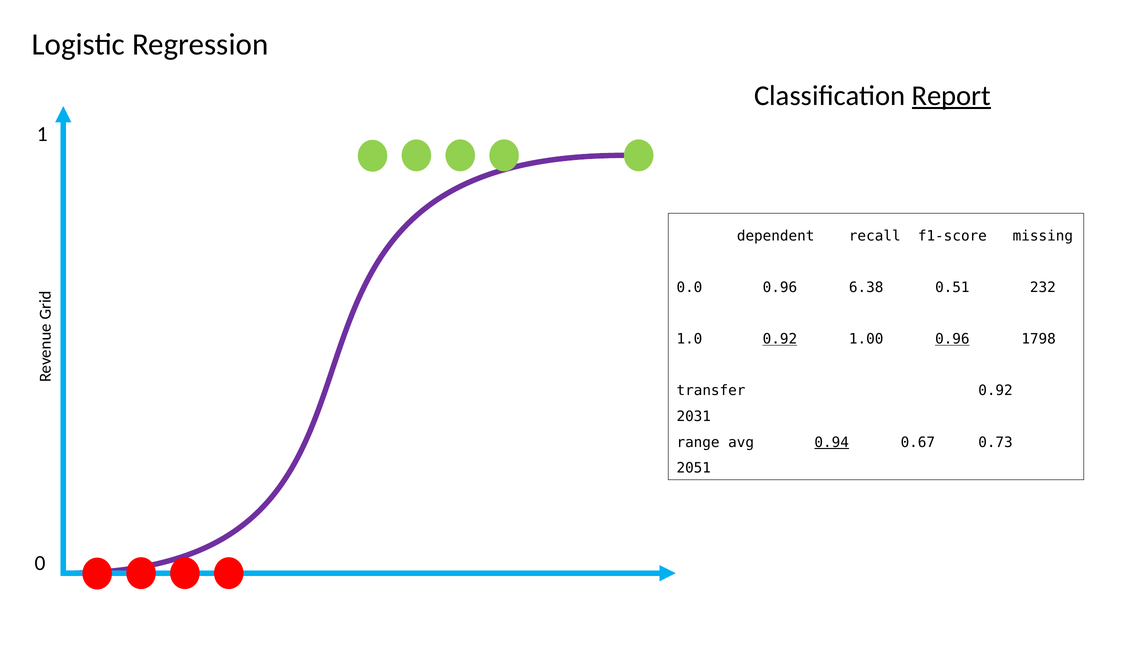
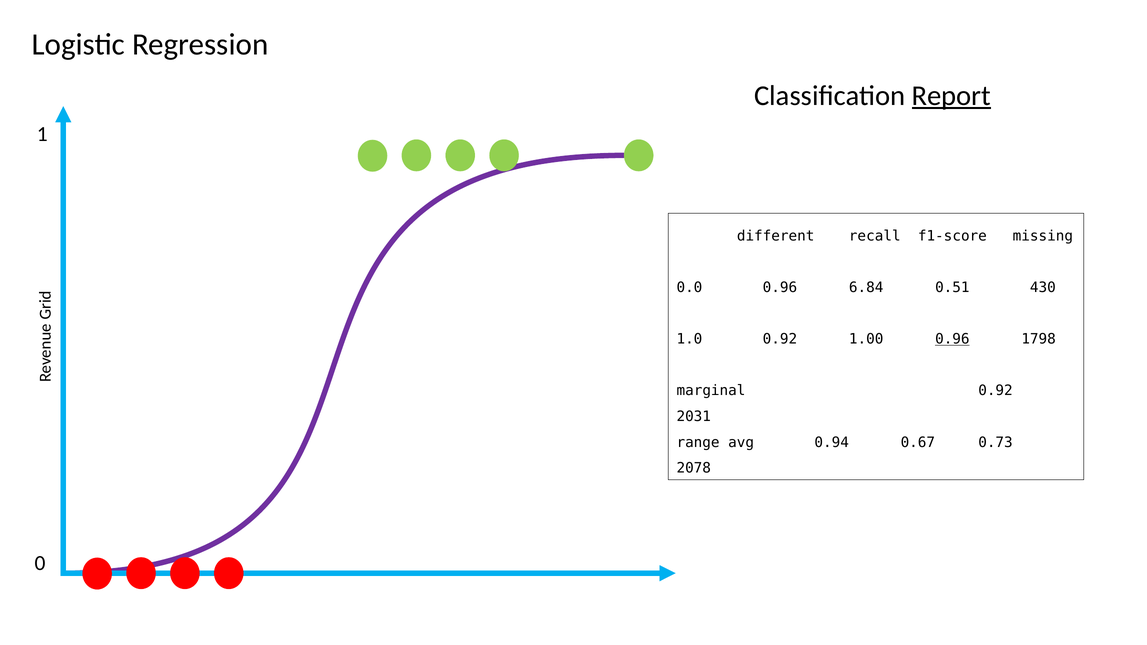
dependent: dependent -> different (776, 236)
6.38: 6.38 -> 6.84 (866, 288)
232: 232 -> 430 (1043, 288)
0.92 underline: present -> none (780, 339)
transfer: transfer -> marginal (711, 391)
0.94 underline: present -> none (832, 442)
2051: 2051 -> 2078 (694, 468)
